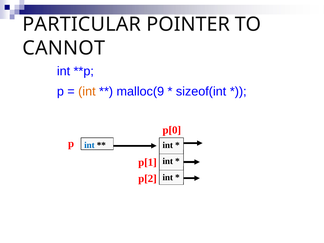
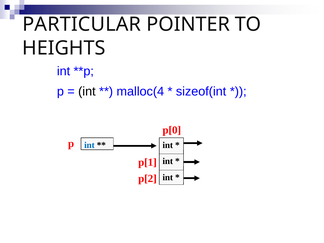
CANNOT: CANNOT -> HEIGHTS (64, 48)
int colour: orange -> black (87, 91)
malloc(9: malloc(9 -> malloc(4 (140, 91)
